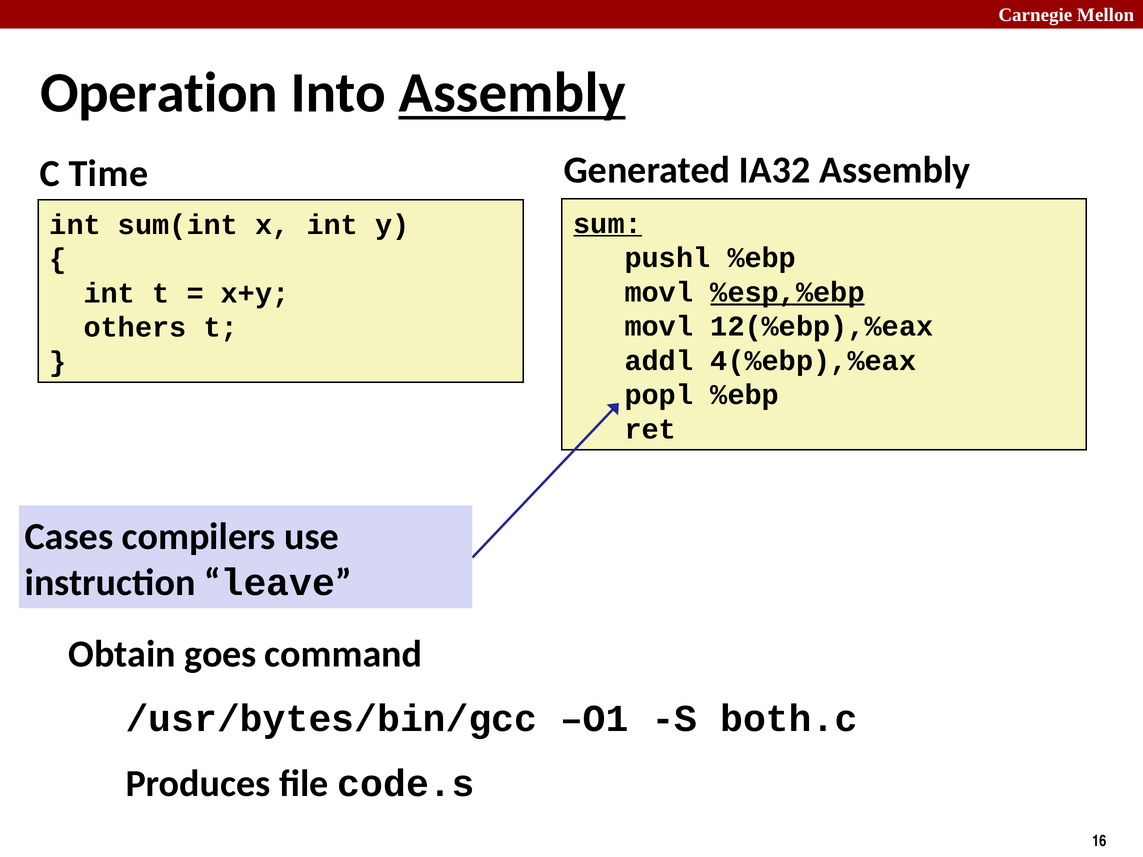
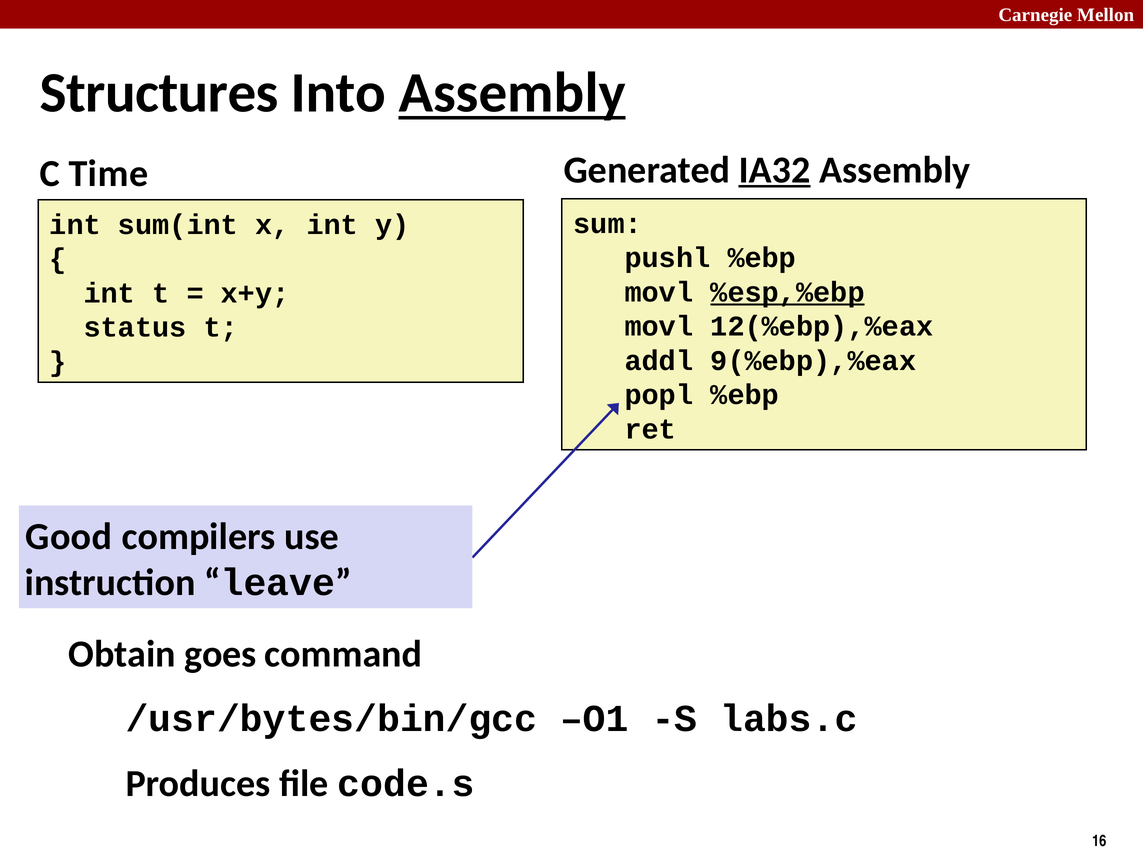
Operation: Operation -> Structures (159, 93)
IA32 underline: none -> present (775, 170)
sum underline: present -> none (608, 224)
others: others -> status (135, 328)
4(%ebp),%eax: 4(%ebp),%eax -> 9(%ebp),%eax (813, 361)
Cases: Cases -> Good (69, 537)
both.c: both.c -> labs.c (789, 719)
